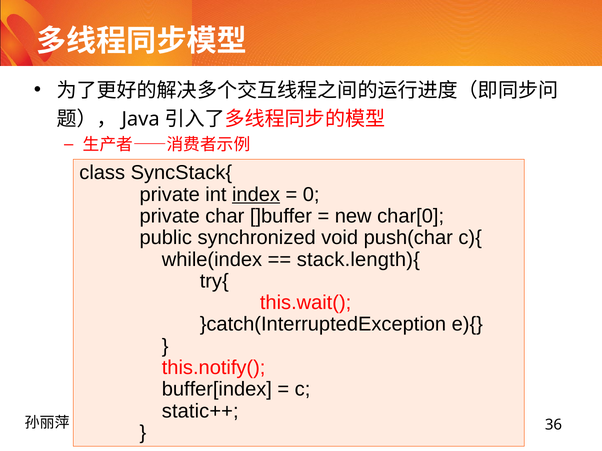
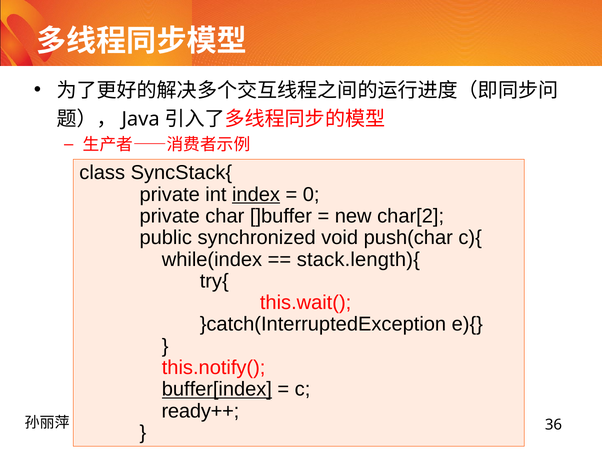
char[0: char[0 -> char[2 (411, 216)
buffer[index underline: none -> present (217, 390)
static++: static++ -> ready++ (200, 411)
